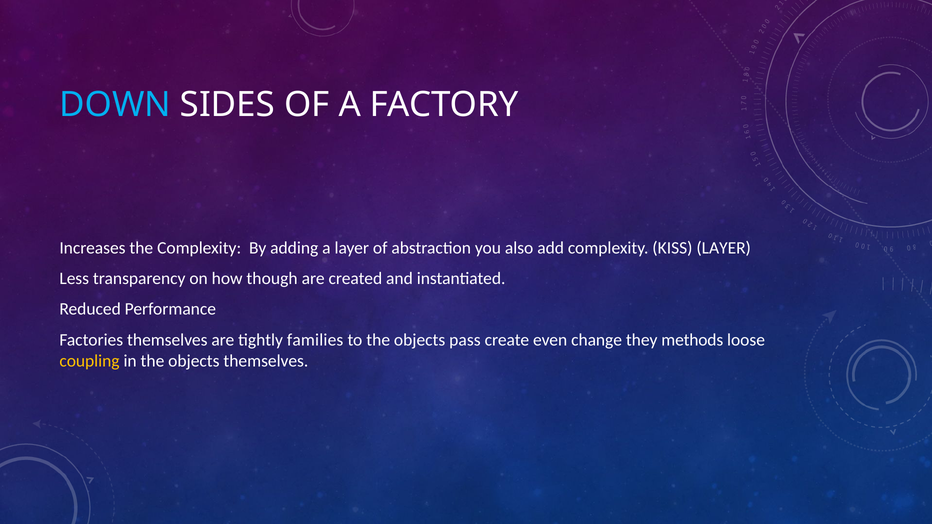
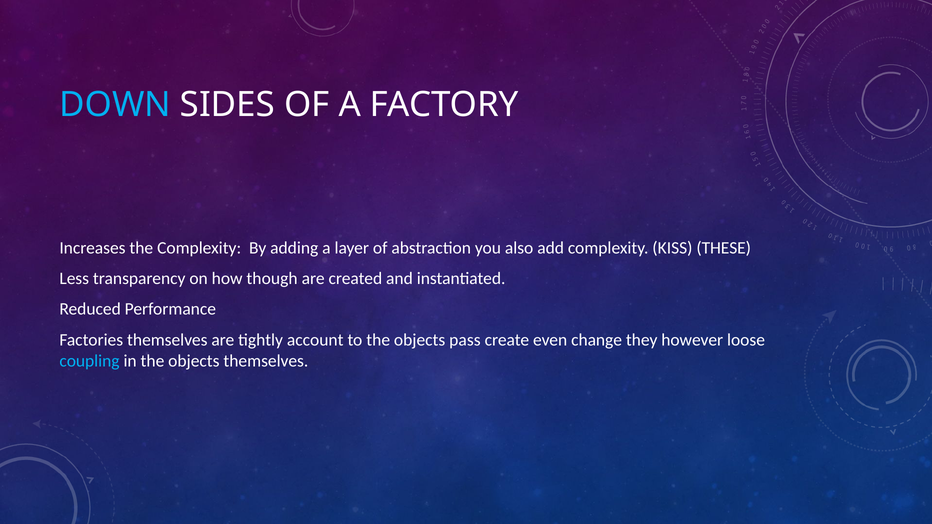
KISS LAYER: LAYER -> THESE (724, 248)
families: families -> account (315, 340)
methods: methods -> however (692, 340)
coupling colour: yellow -> light blue (89, 361)
